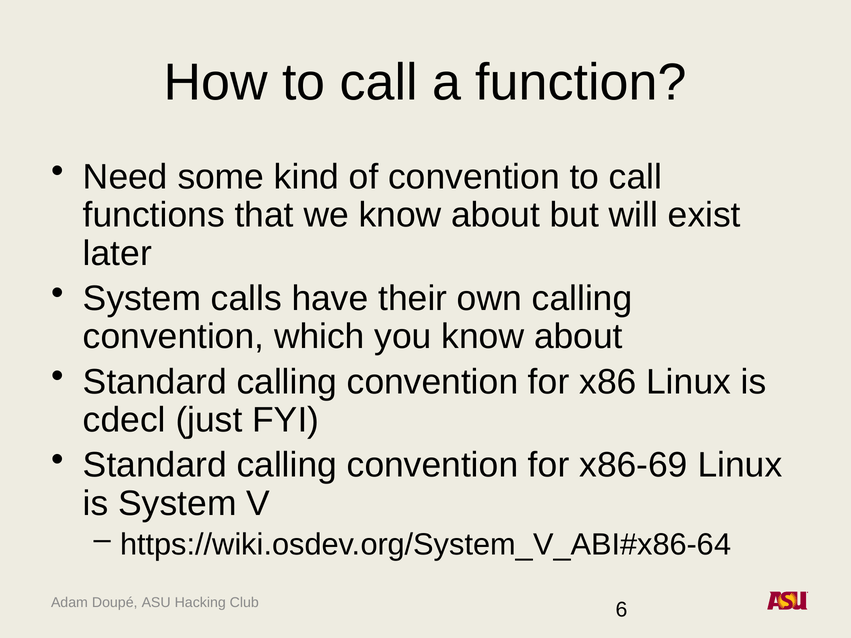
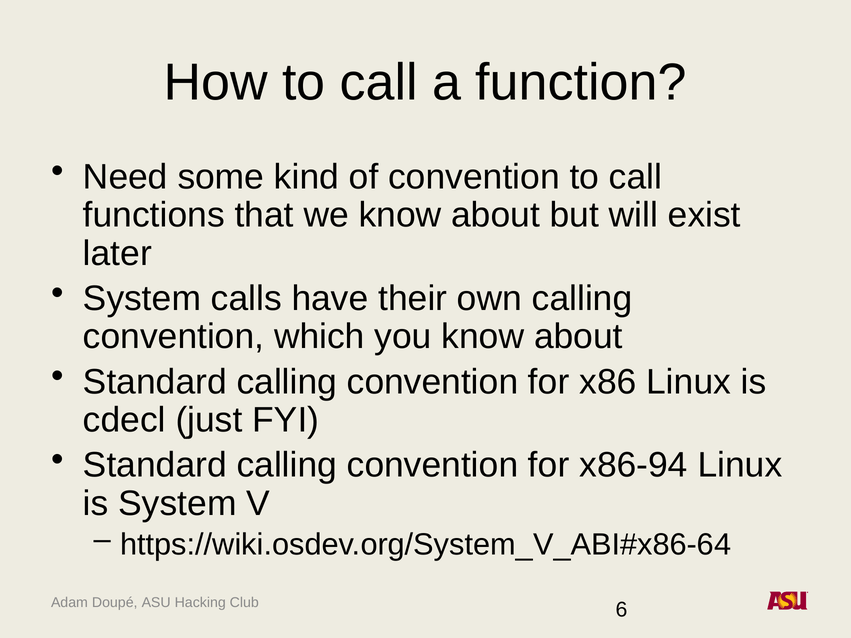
x86-69: x86-69 -> x86-94 (633, 465)
